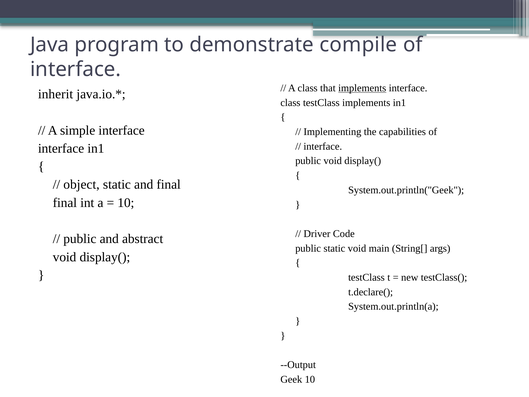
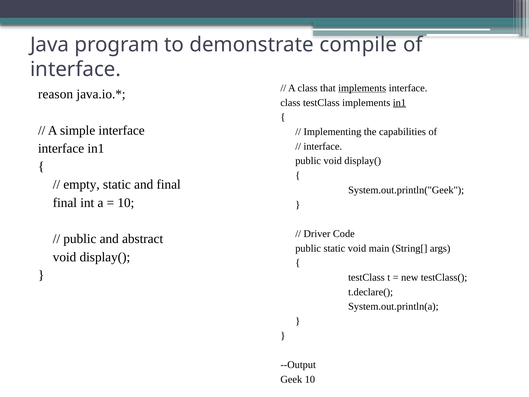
inherit: inherit -> reason (56, 94)
in1 underline: none -> present (399, 103)
object: object -> empty (82, 185)
